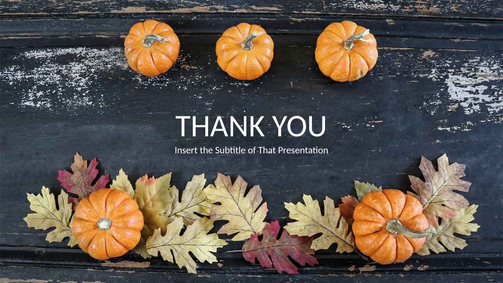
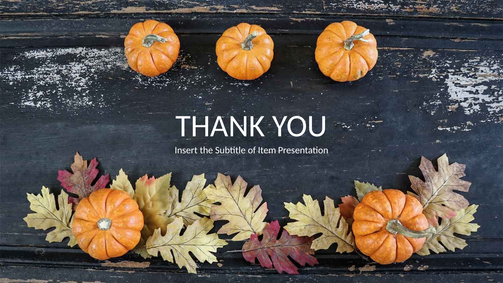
That: That -> Item (267, 150)
